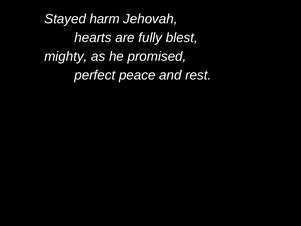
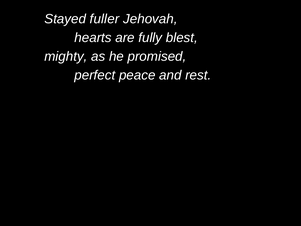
harm: harm -> fuller (105, 19)
